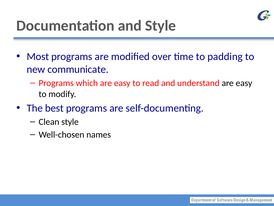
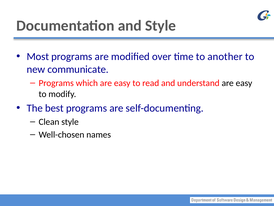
padding: padding -> another (225, 56)
